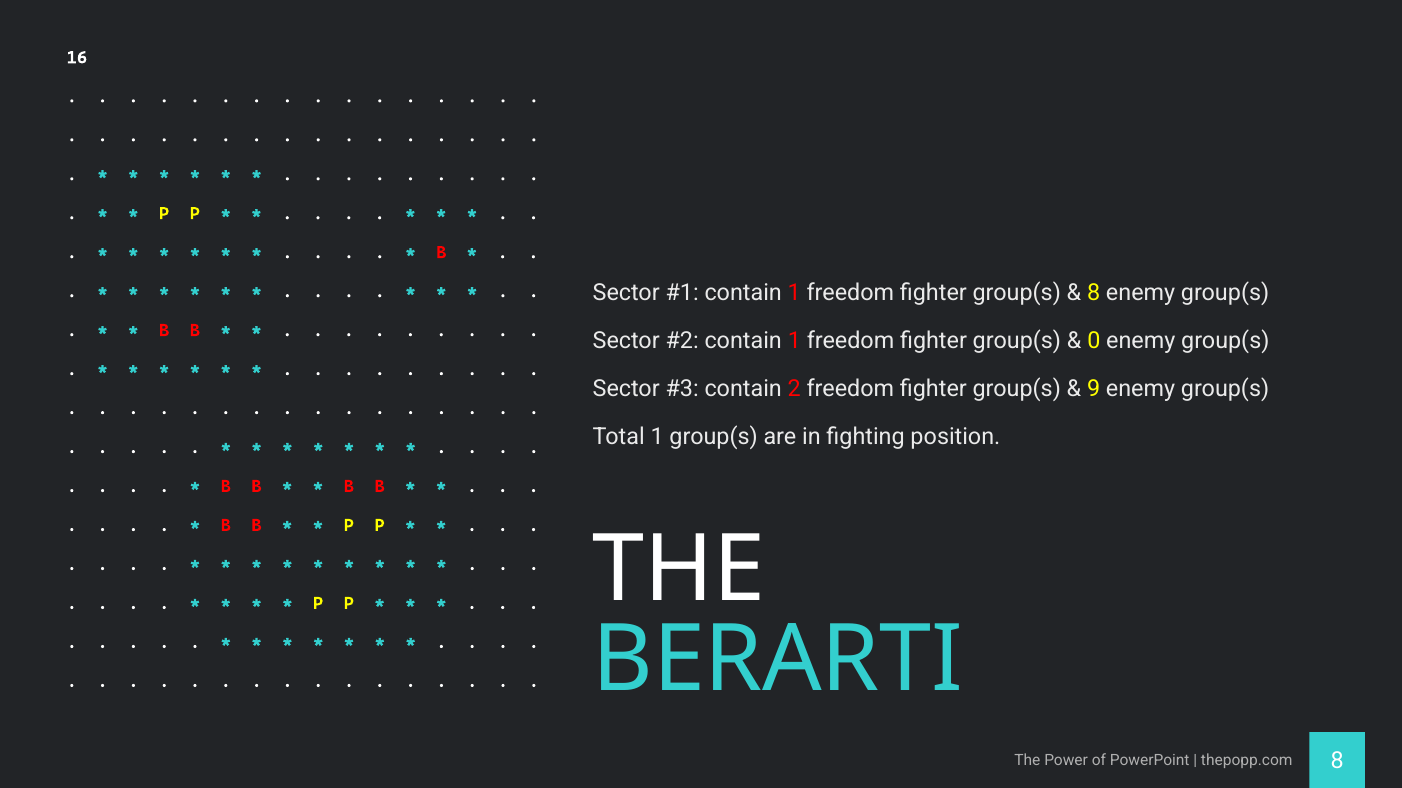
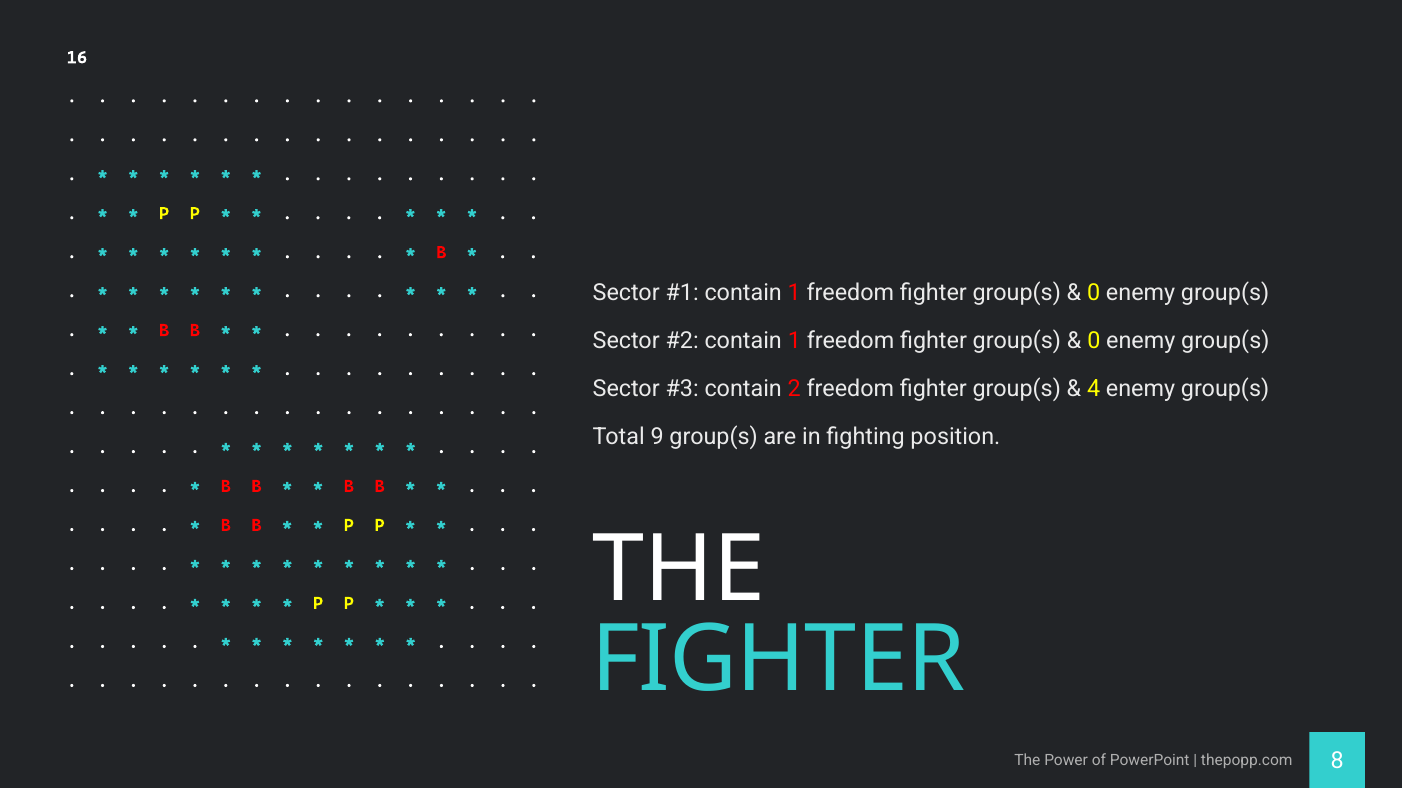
8: 8 -> 0 (1094, 293)
9: 9 -> 4 (1094, 389)
Total 1: 1 -> 9 (657, 437)
BERARTI: BERARTI -> FIGHTER (778, 660)
